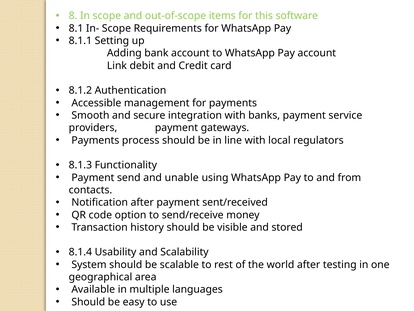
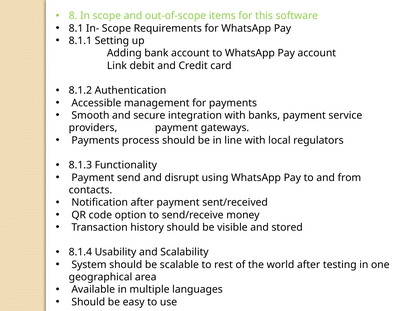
unable: unable -> disrupt (182, 177)
